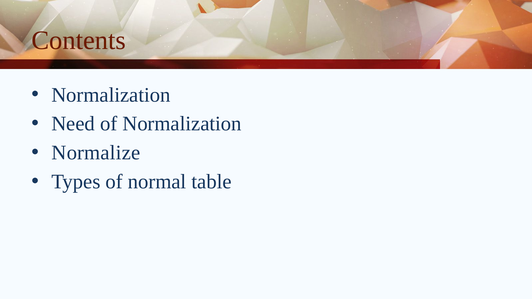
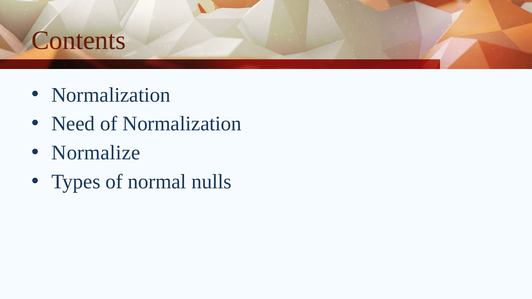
table: table -> nulls (212, 182)
